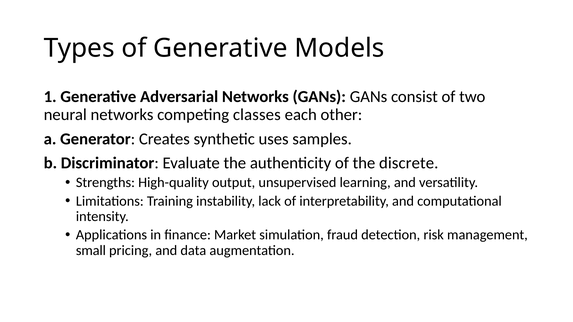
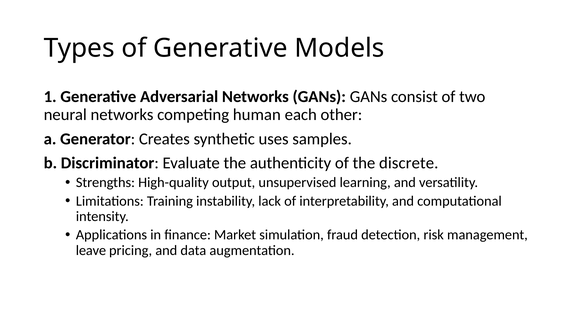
classes: classes -> human (257, 115)
small: small -> leave (91, 251)
